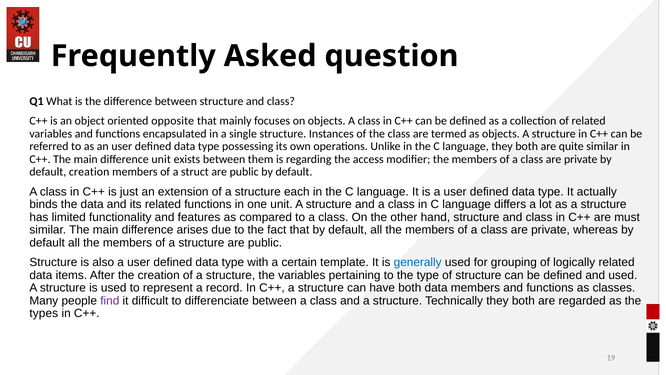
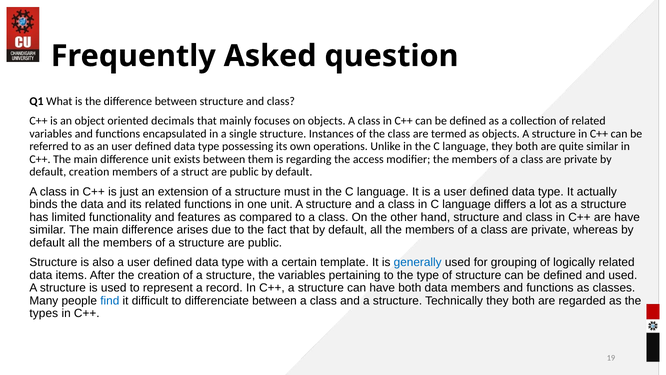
opposite: opposite -> decimals (173, 121)
each: each -> must (297, 191)
are must: must -> have (627, 217)
find colour: purple -> blue (110, 300)
